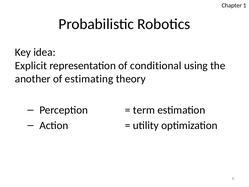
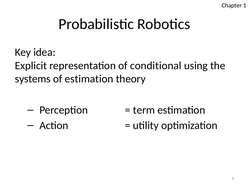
another: another -> systems (33, 79)
of estimating: estimating -> estimation (89, 79)
